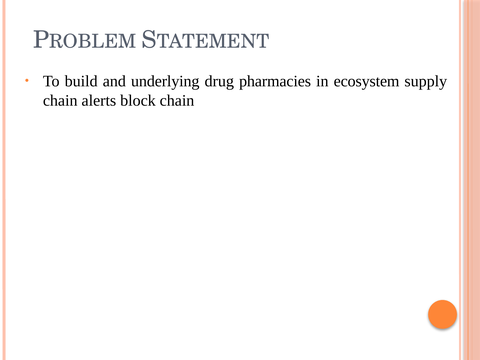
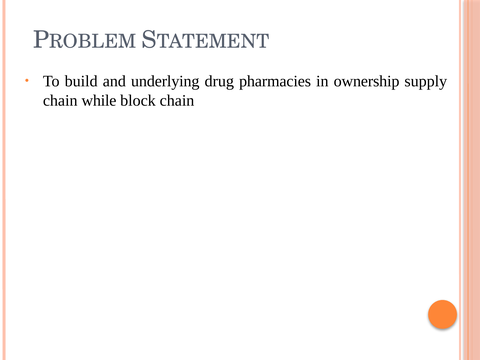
ecosystem: ecosystem -> ownership (367, 81)
alerts: alerts -> while (99, 101)
